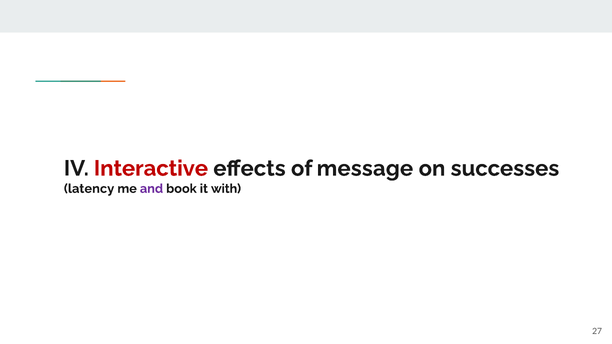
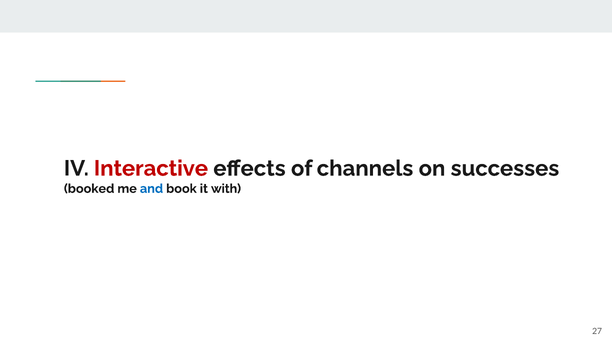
message: message -> channels (365, 169)
latency: latency -> booked (89, 189)
and colour: purple -> blue (152, 189)
